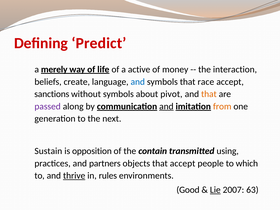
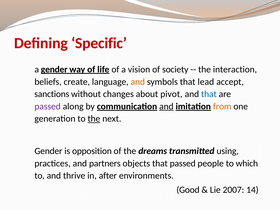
Predict: Predict -> Specific (99, 43)
a merely: merely -> gender (54, 69)
active: active -> vision (139, 69)
money: money -> society (175, 69)
and colour: blue -> orange (138, 82)
race: race -> lead (206, 82)
without symbols: symbols -> changes (118, 94)
that colour: orange -> blue (209, 94)
the underline: none -> present (94, 119)
Sustain: Sustain -> Gender (48, 151)
contain: contain -> dreams (153, 151)
that accept: accept -> passed (183, 163)
thrive underline: present -> none (74, 176)
rules: rules -> after (108, 176)
Lie underline: present -> none (215, 190)
63: 63 -> 14 (252, 190)
